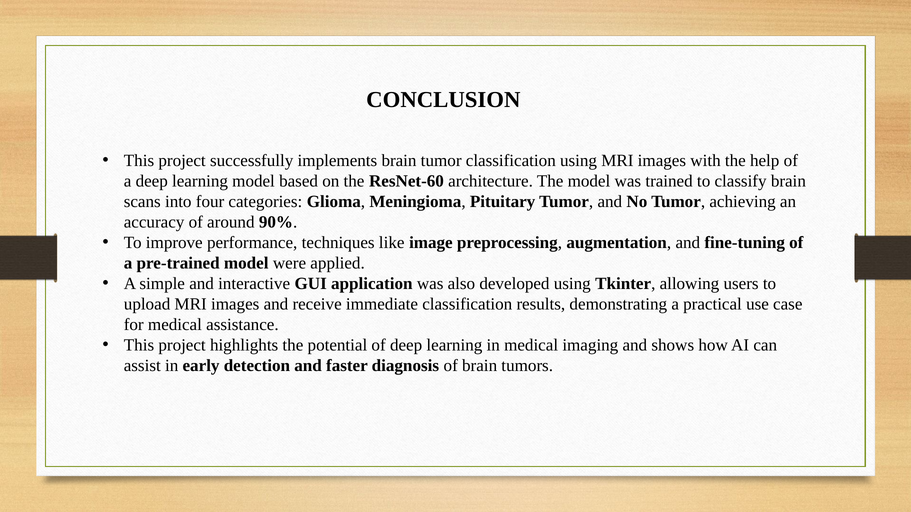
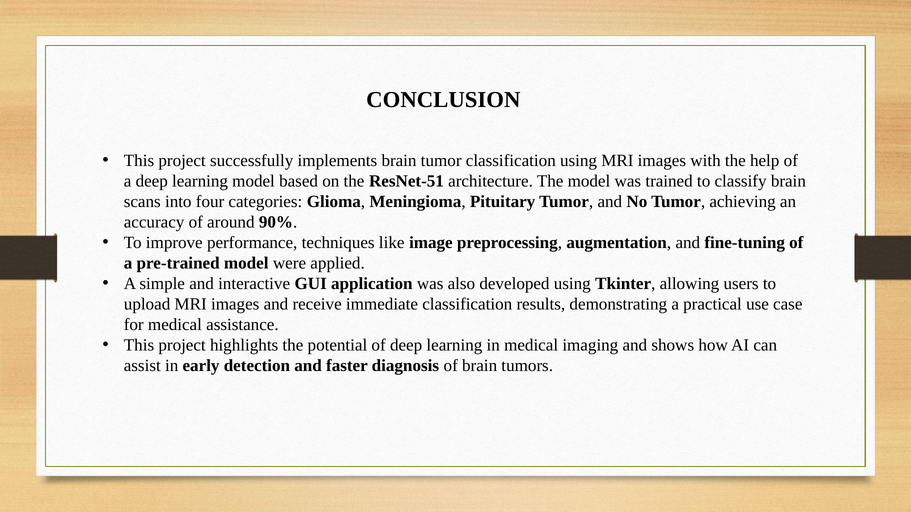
ResNet-60: ResNet-60 -> ResNet-51 (406, 181)
